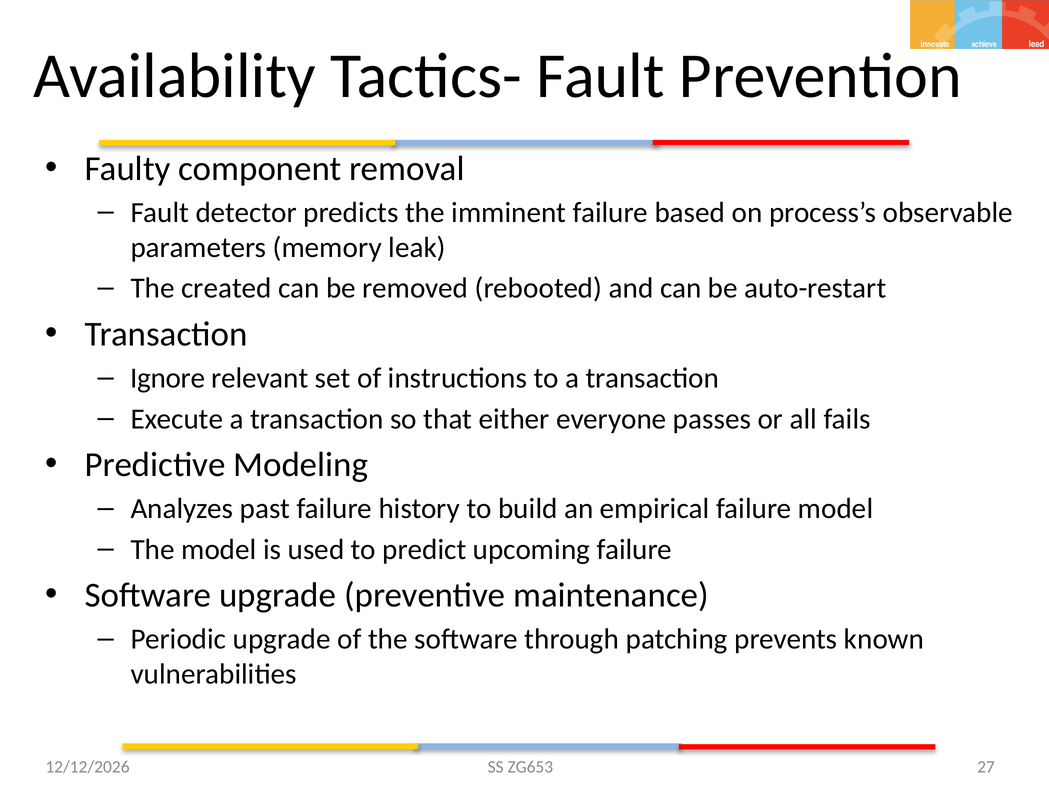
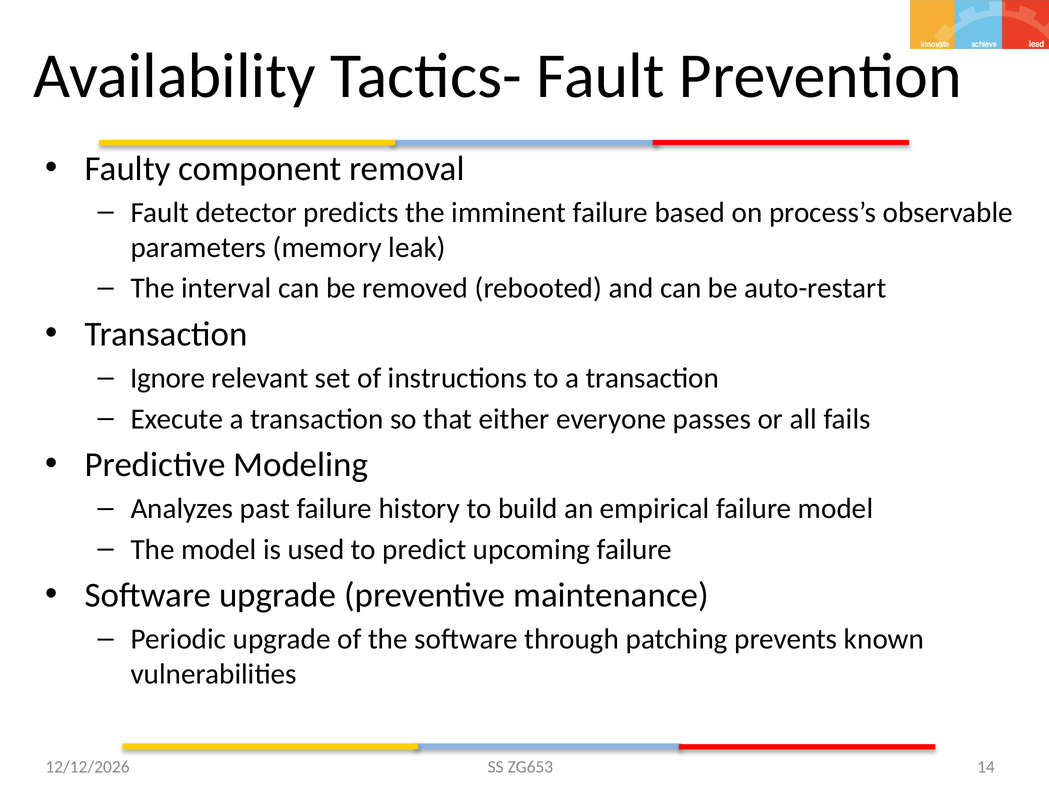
created: created -> interval (226, 288)
27: 27 -> 14 (986, 767)
